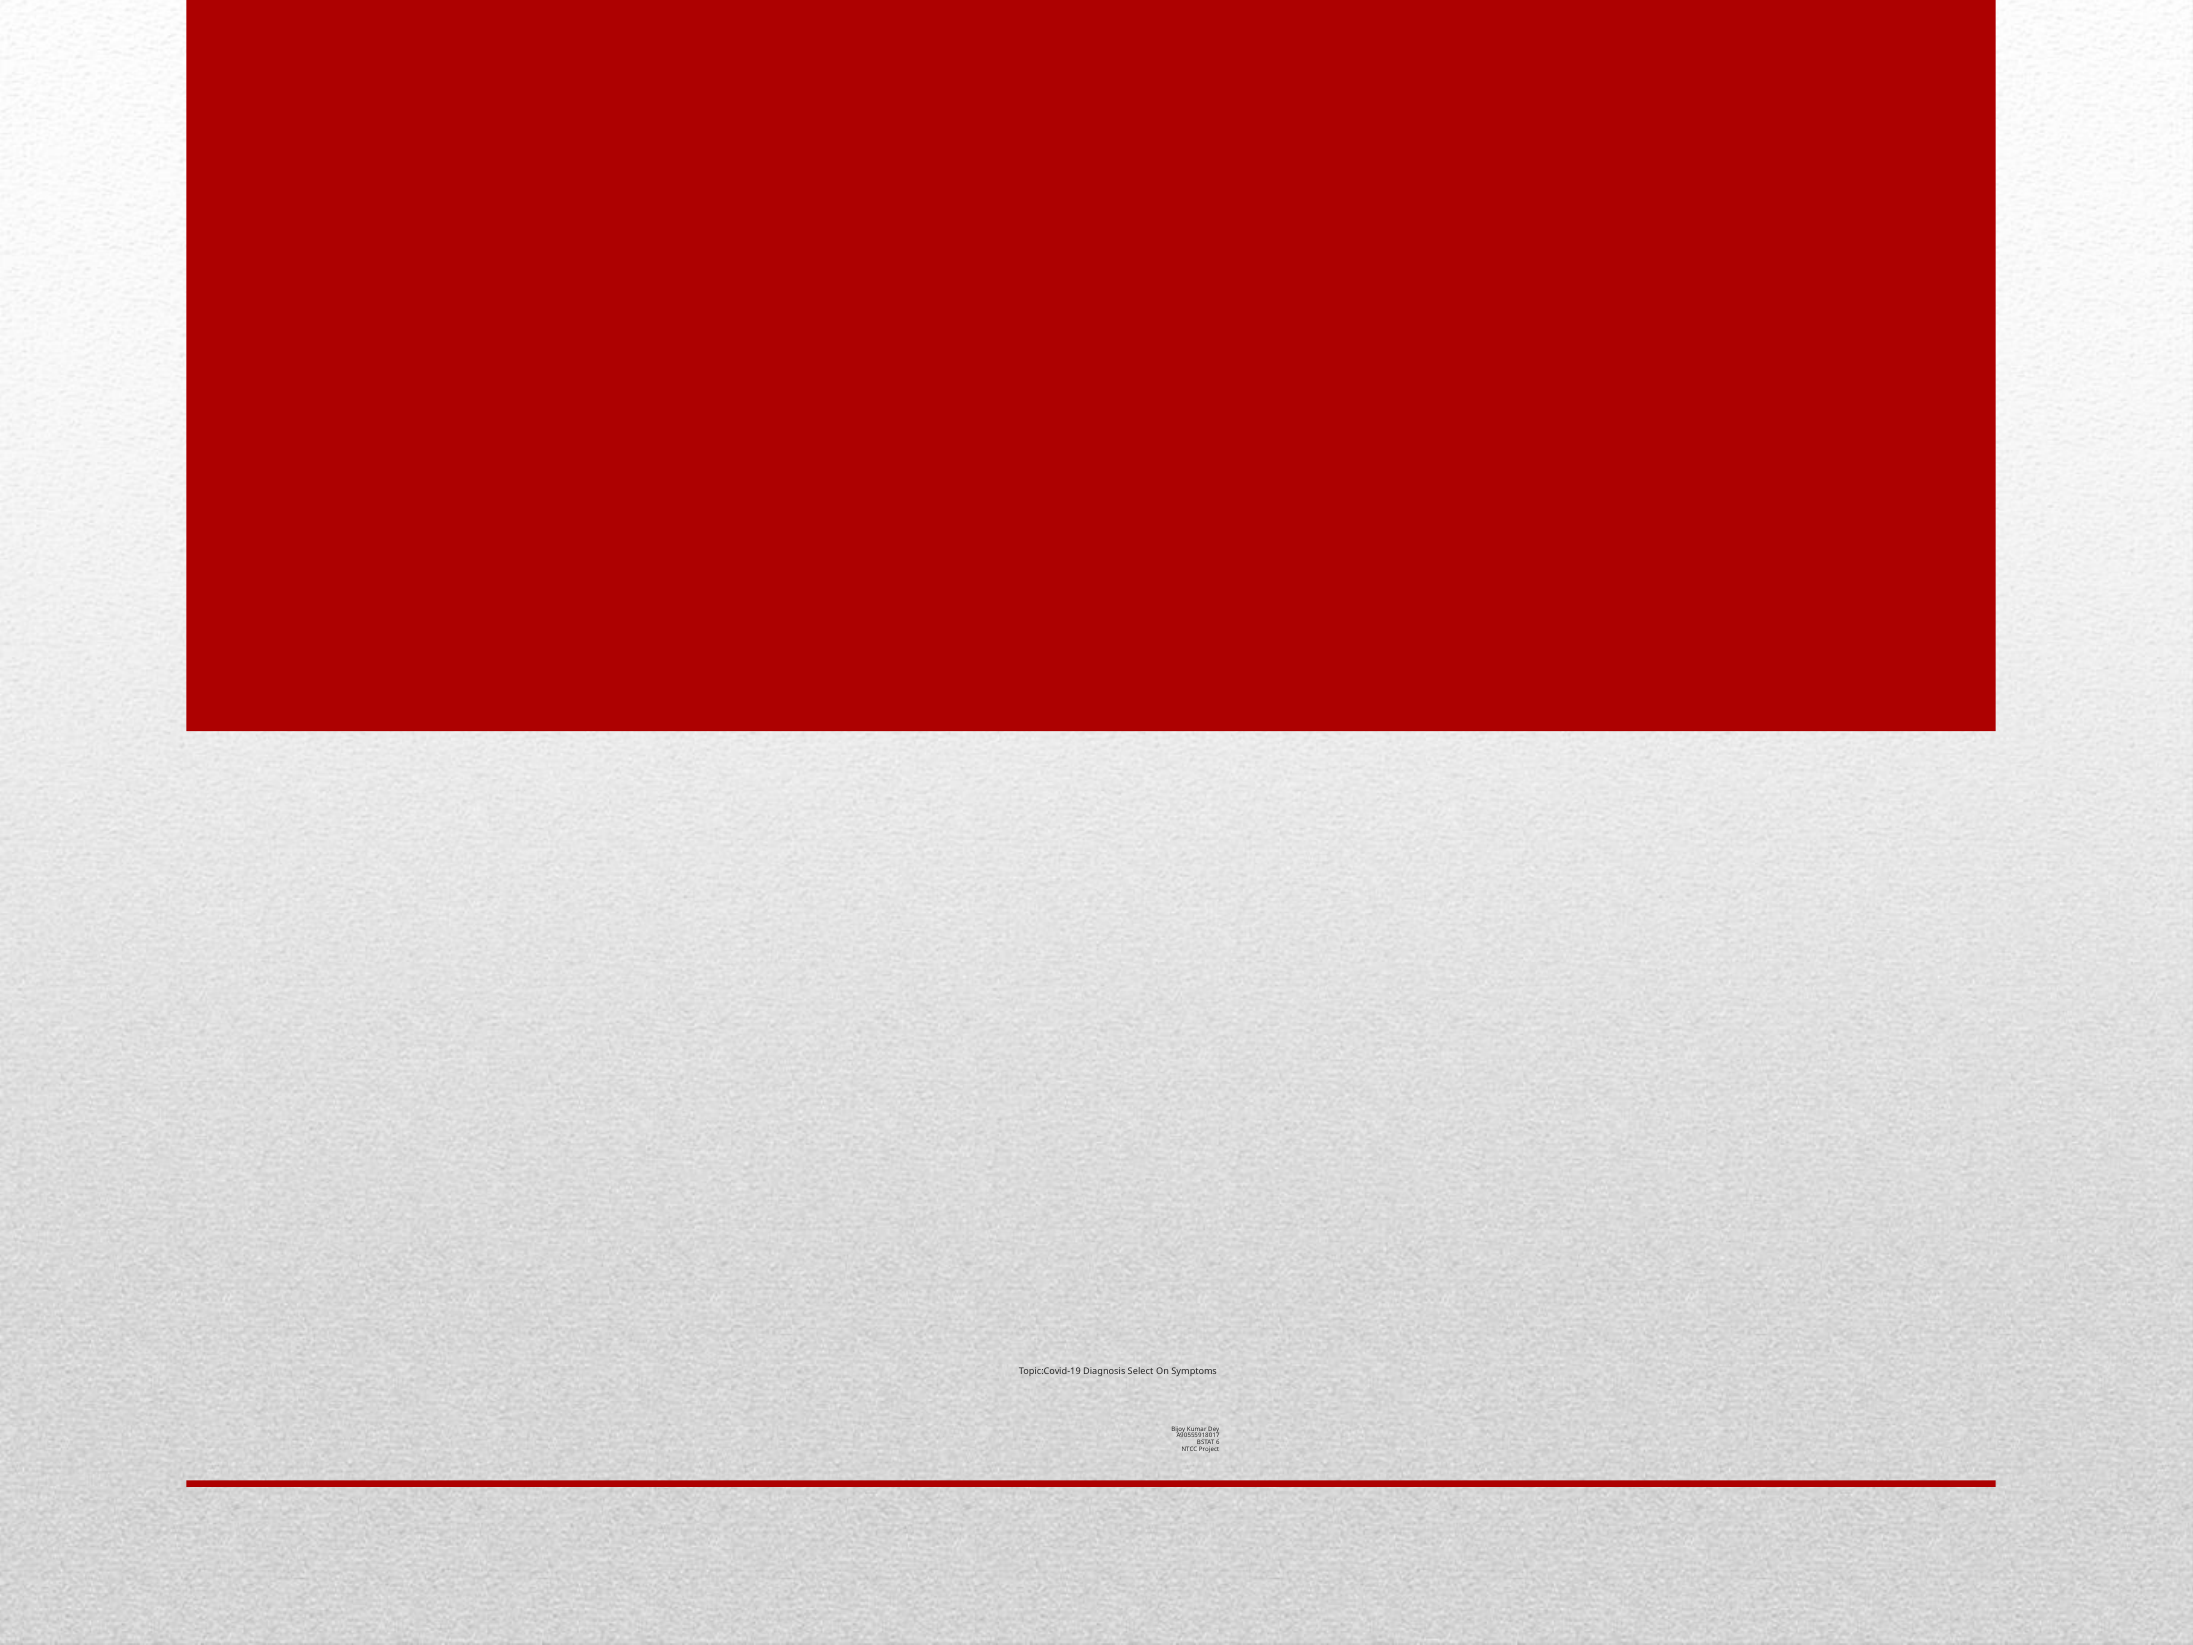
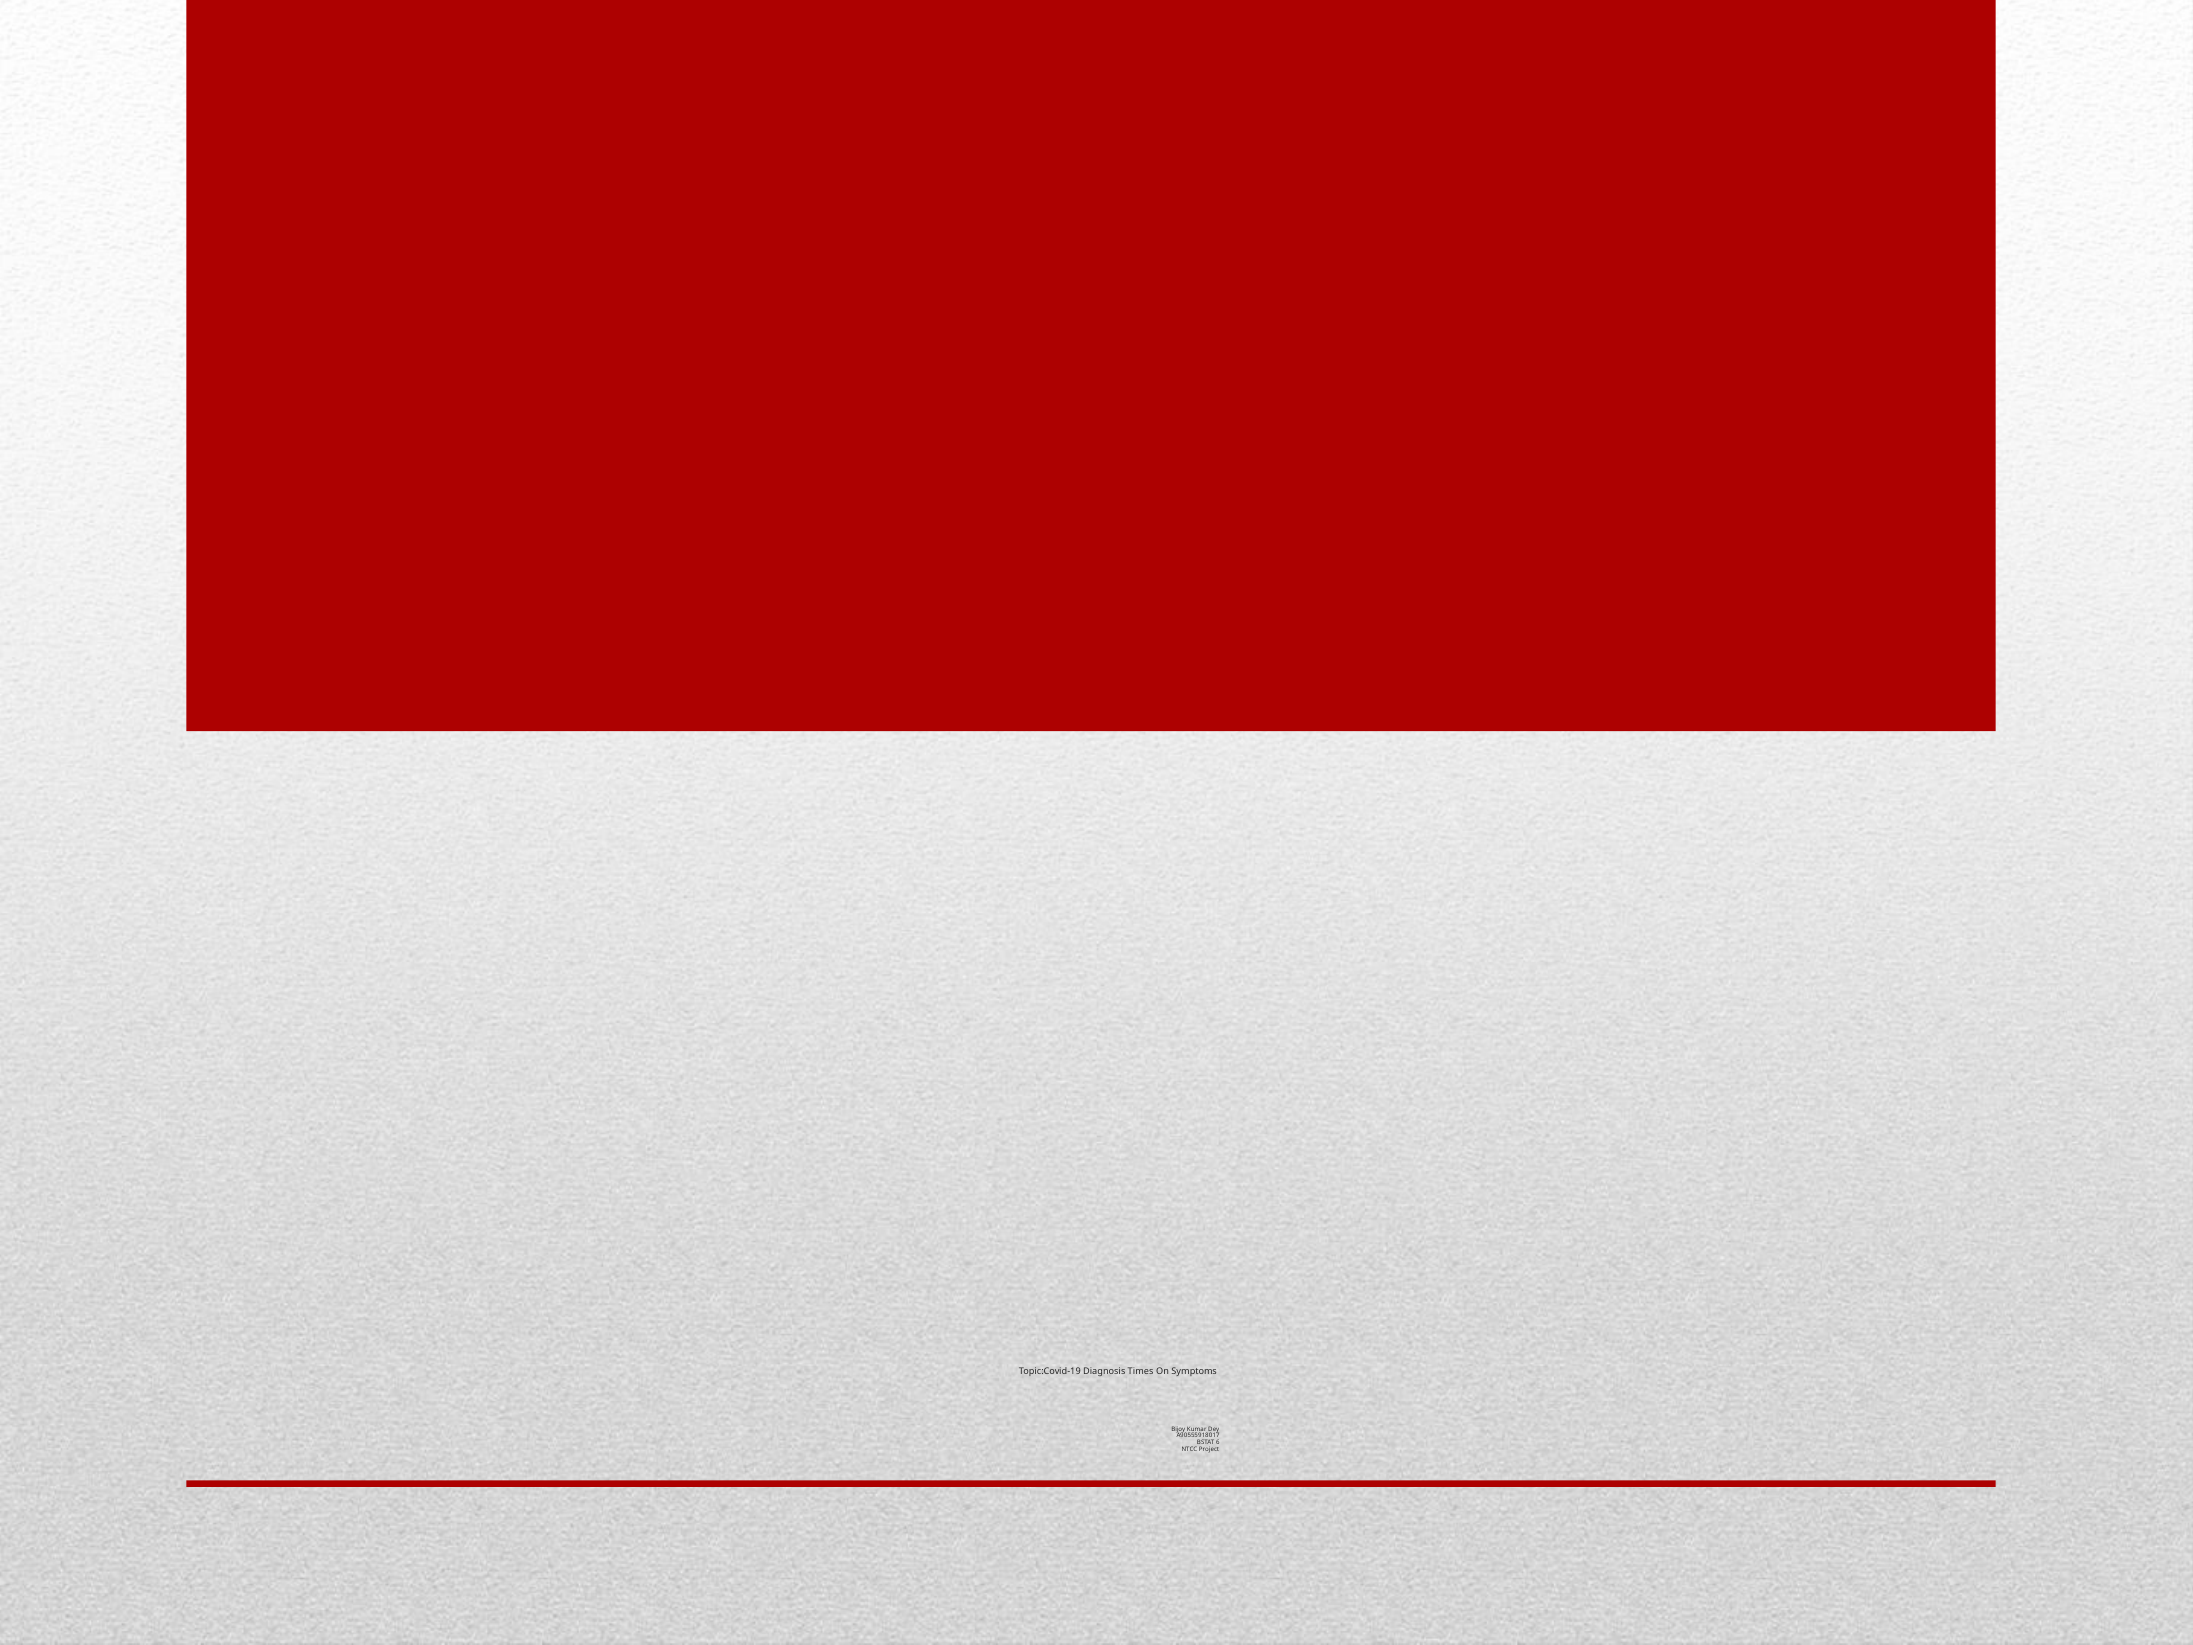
Select: Select -> Times (1141, 1372)
